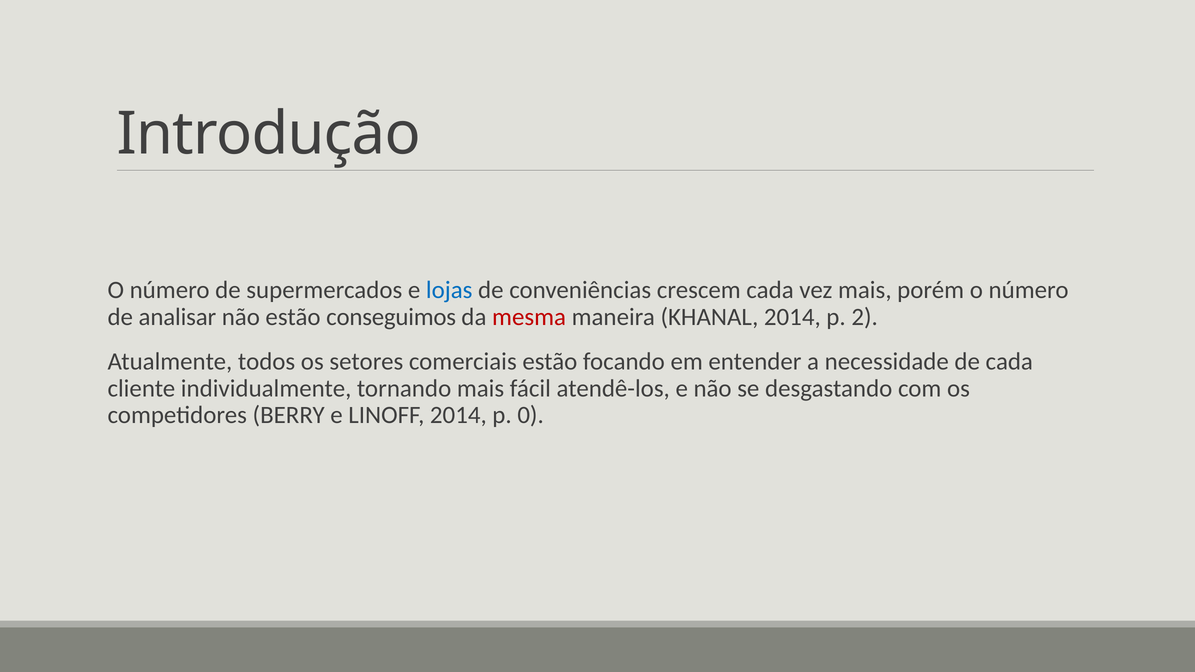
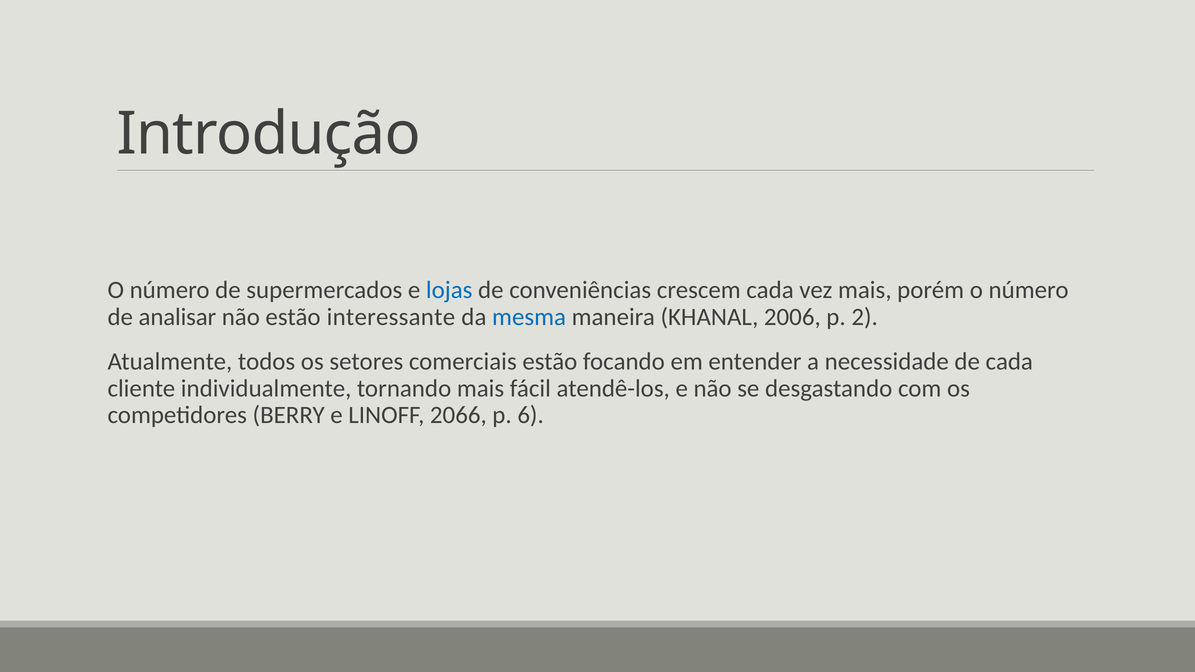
conseguimos: conseguimos -> interessante (391, 317)
mesma colour: red -> blue (529, 317)
KHANAL 2014: 2014 -> 2006 (792, 317)
LINOFF 2014: 2014 -> 2066 (458, 415)
0: 0 -> 6 (531, 415)
